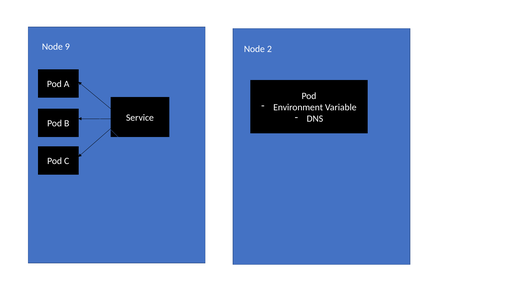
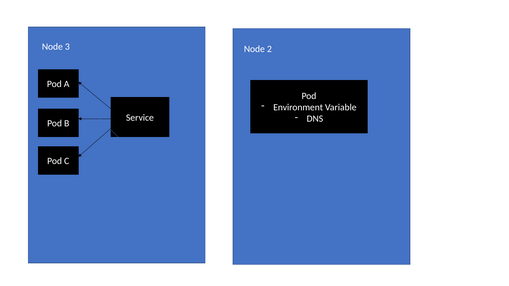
9: 9 -> 3 (67, 47)
